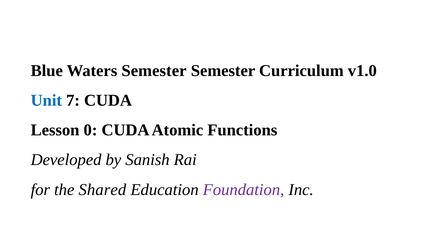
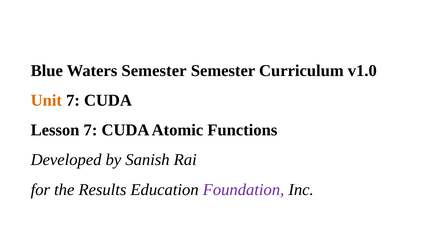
Unit colour: blue -> orange (46, 101)
Lesson 0: 0 -> 7 (90, 130)
Shared: Shared -> Results (102, 190)
